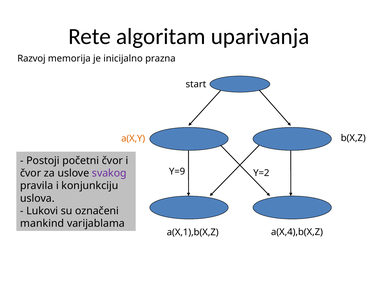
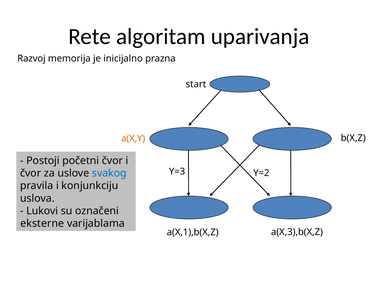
Y=9: Y=9 -> Y=3 (177, 172)
svakog colour: purple -> blue (109, 173)
mankind: mankind -> eksterne (42, 224)
a(X,4),b(X,Z: a(X,4),b(X,Z -> a(X,3),b(X,Z (297, 232)
